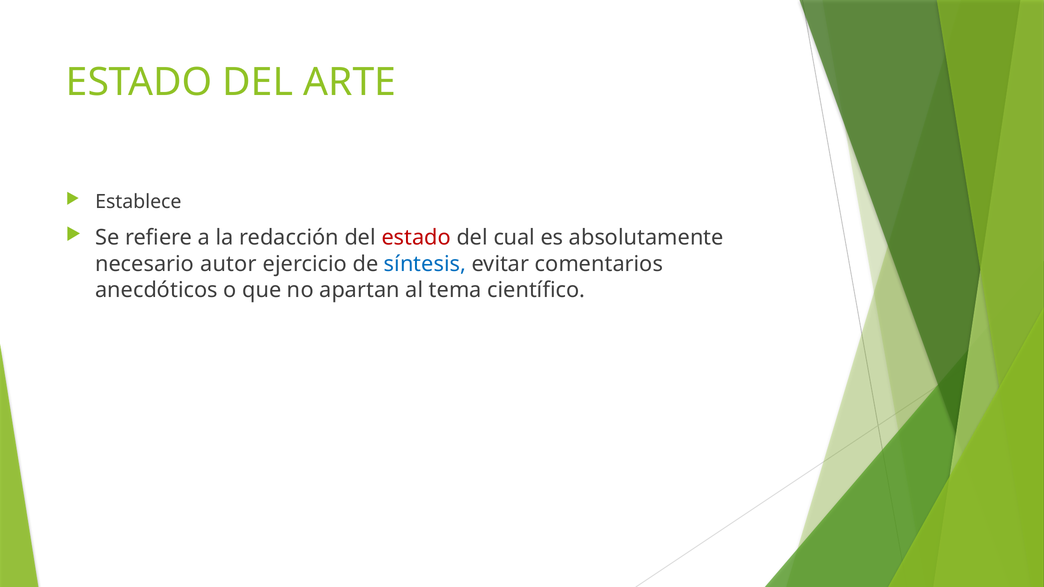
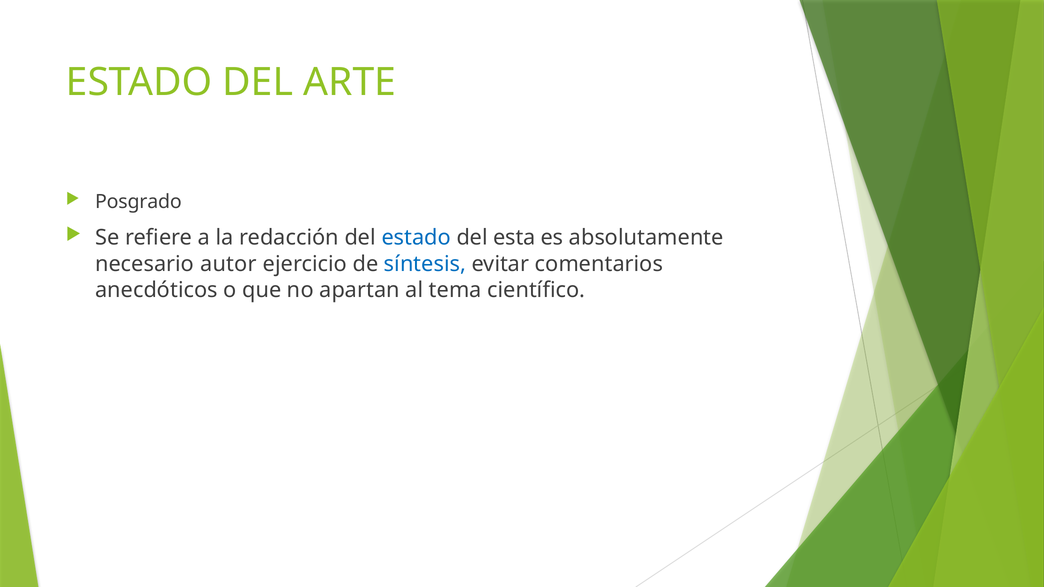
Establece: Establece -> Posgrado (138, 202)
estado colour: red -> blue (416, 238)
cual: cual -> esta (514, 238)
